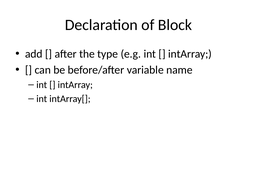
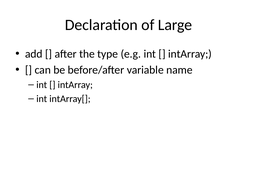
Block: Block -> Large (175, 25)
